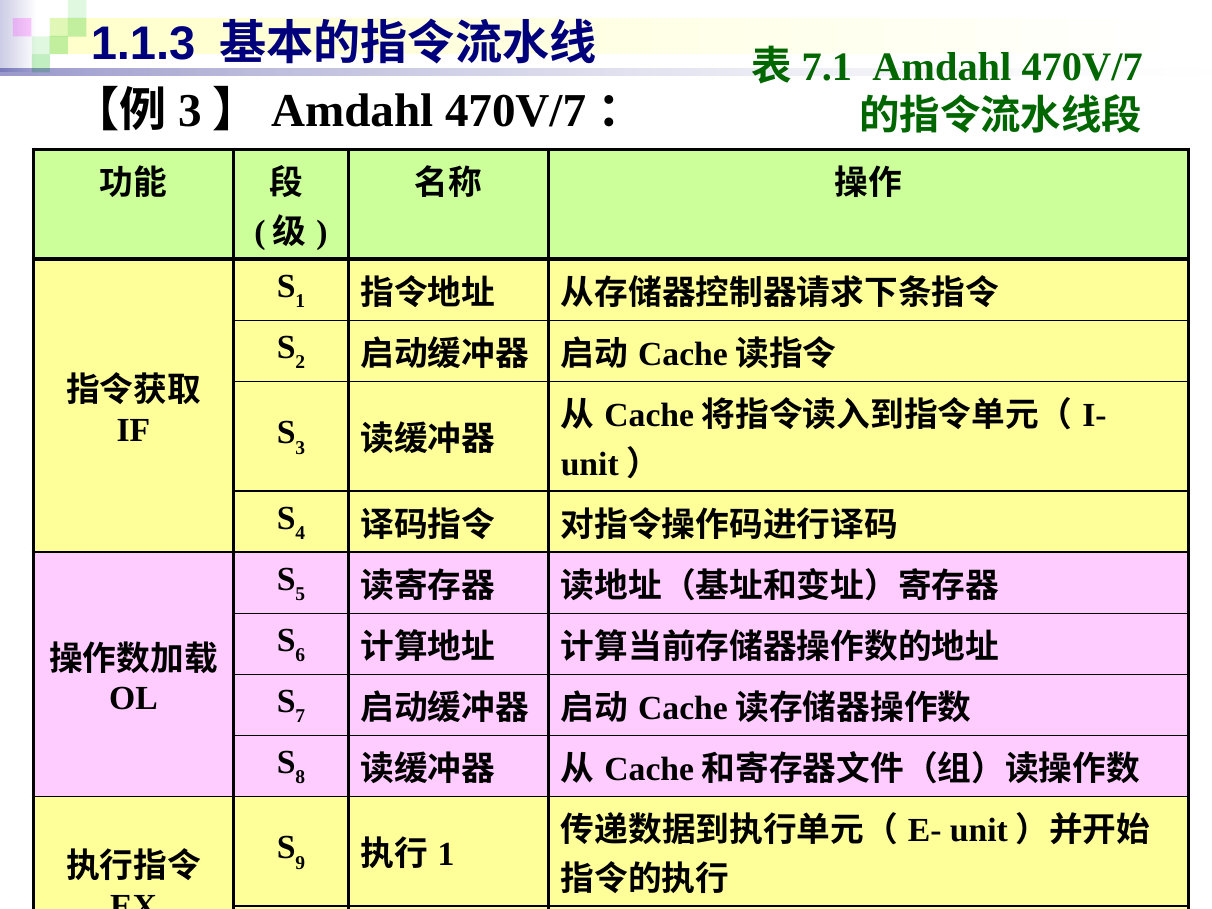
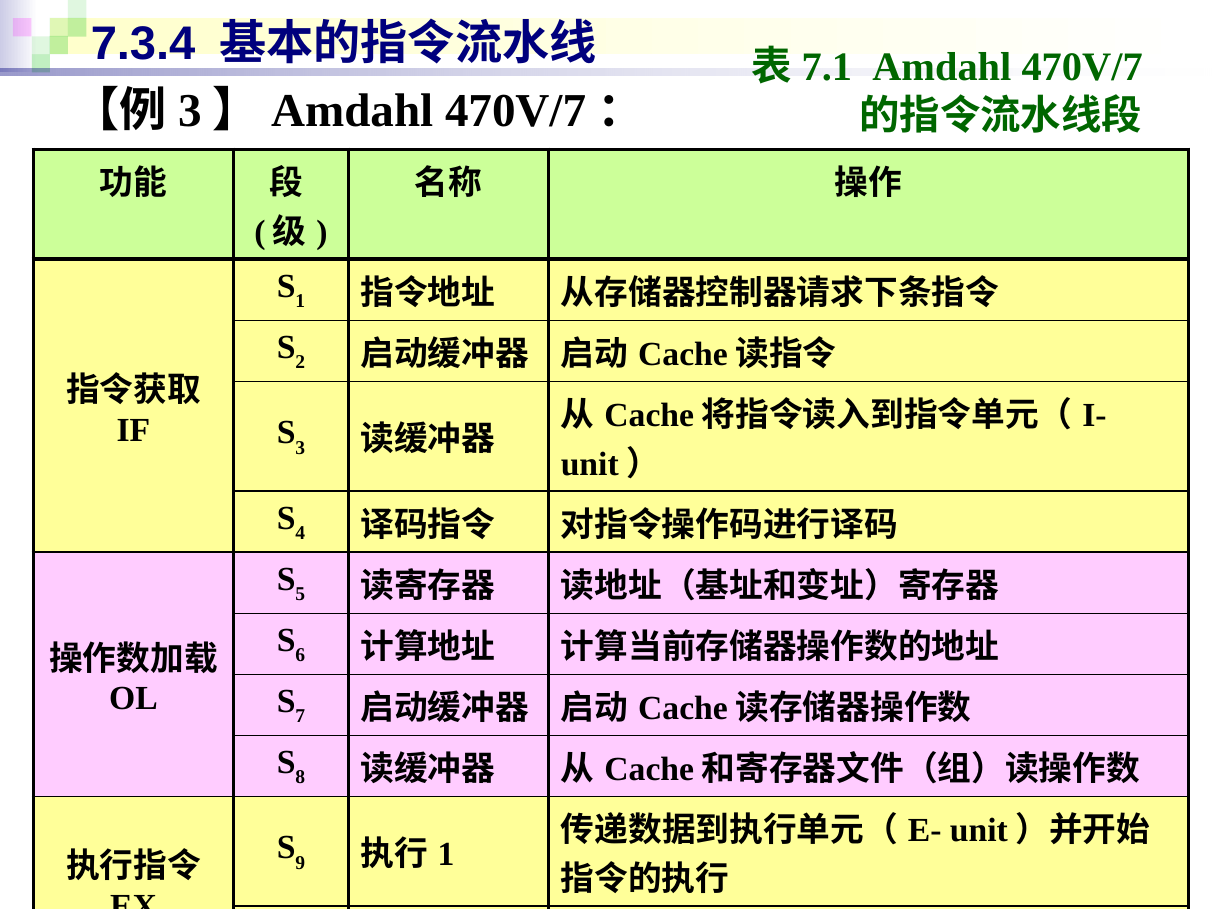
1.1.3: 1.1.3 -> 7.3.4 (143, 44)
